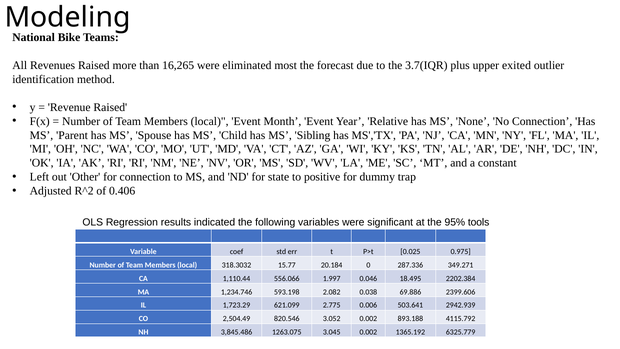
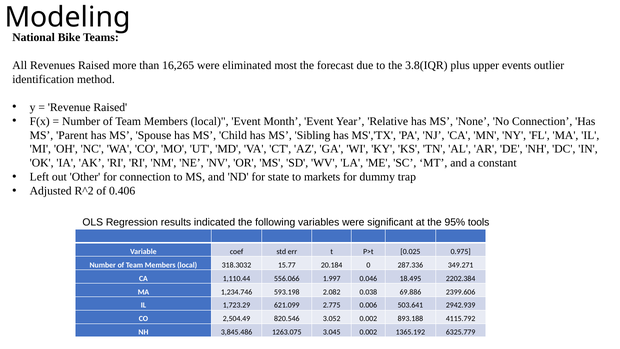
3.7(IQR: 3.7(IQR -> 3.8(IQR (426, 65)
exited: exited -> events (517, 65)
positive: positive -> markets (322, 177)
